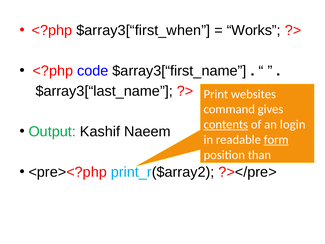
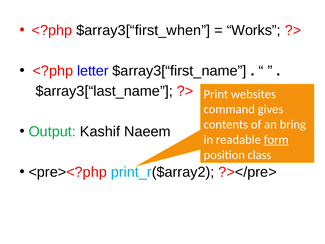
code: code -> letter (93, 71)
contents underline: present -> none (226, 124)
login: login -> bring (293, 124)
than: than -> class (259, 155)
